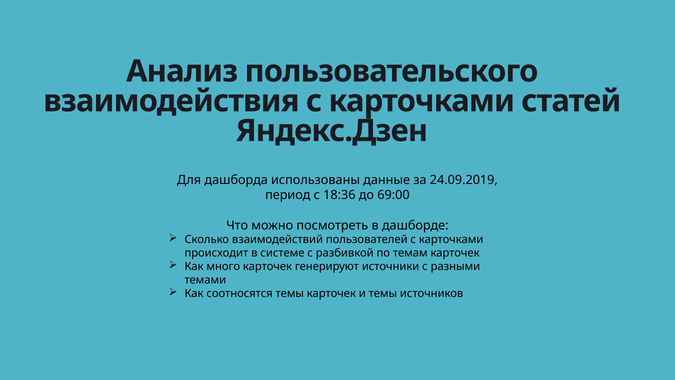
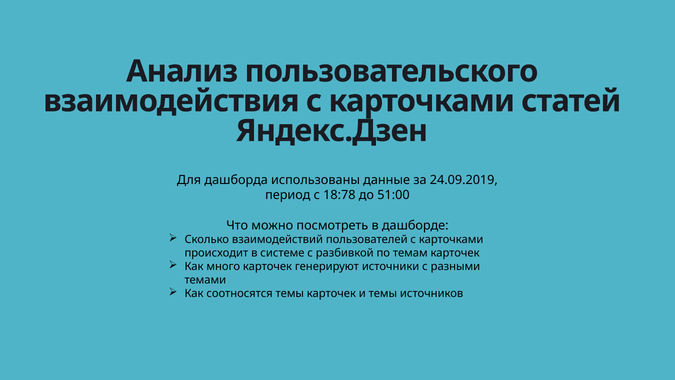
18:36: 18:36 -> 18:78 (339, 195)
69:00: 69:00 -> 51:00 (393, 195)
